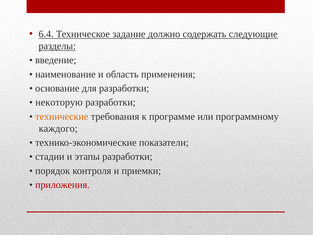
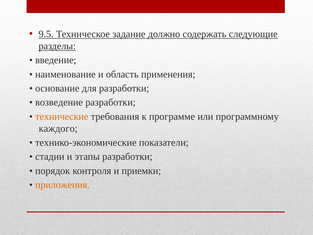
6.4: 6.4 -> 9.5 (46, 34)
некоторую: некоторую -> возведение (59, 102)
приложения colour: red -> orange (62, 185)
